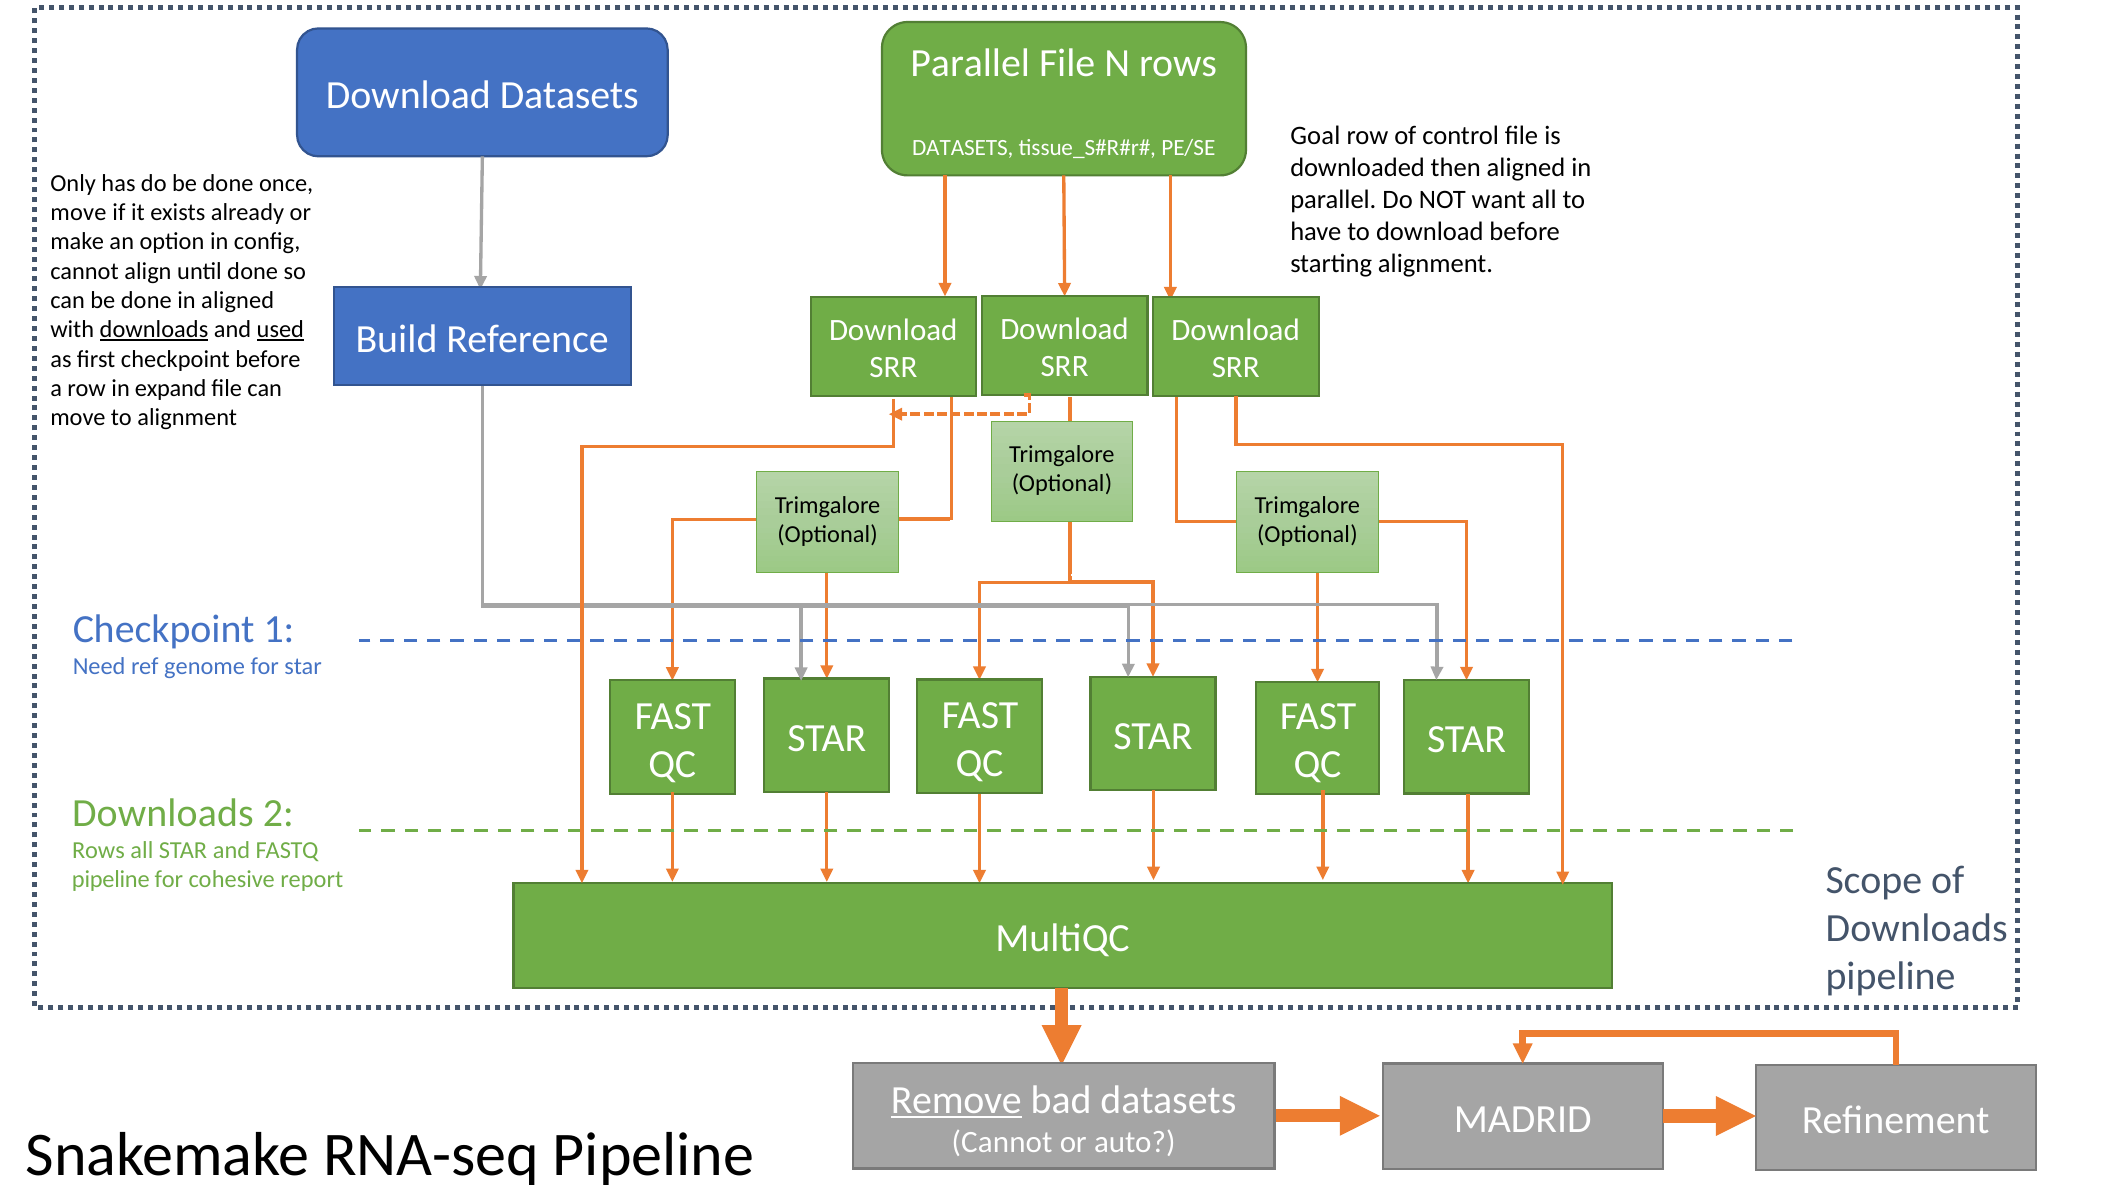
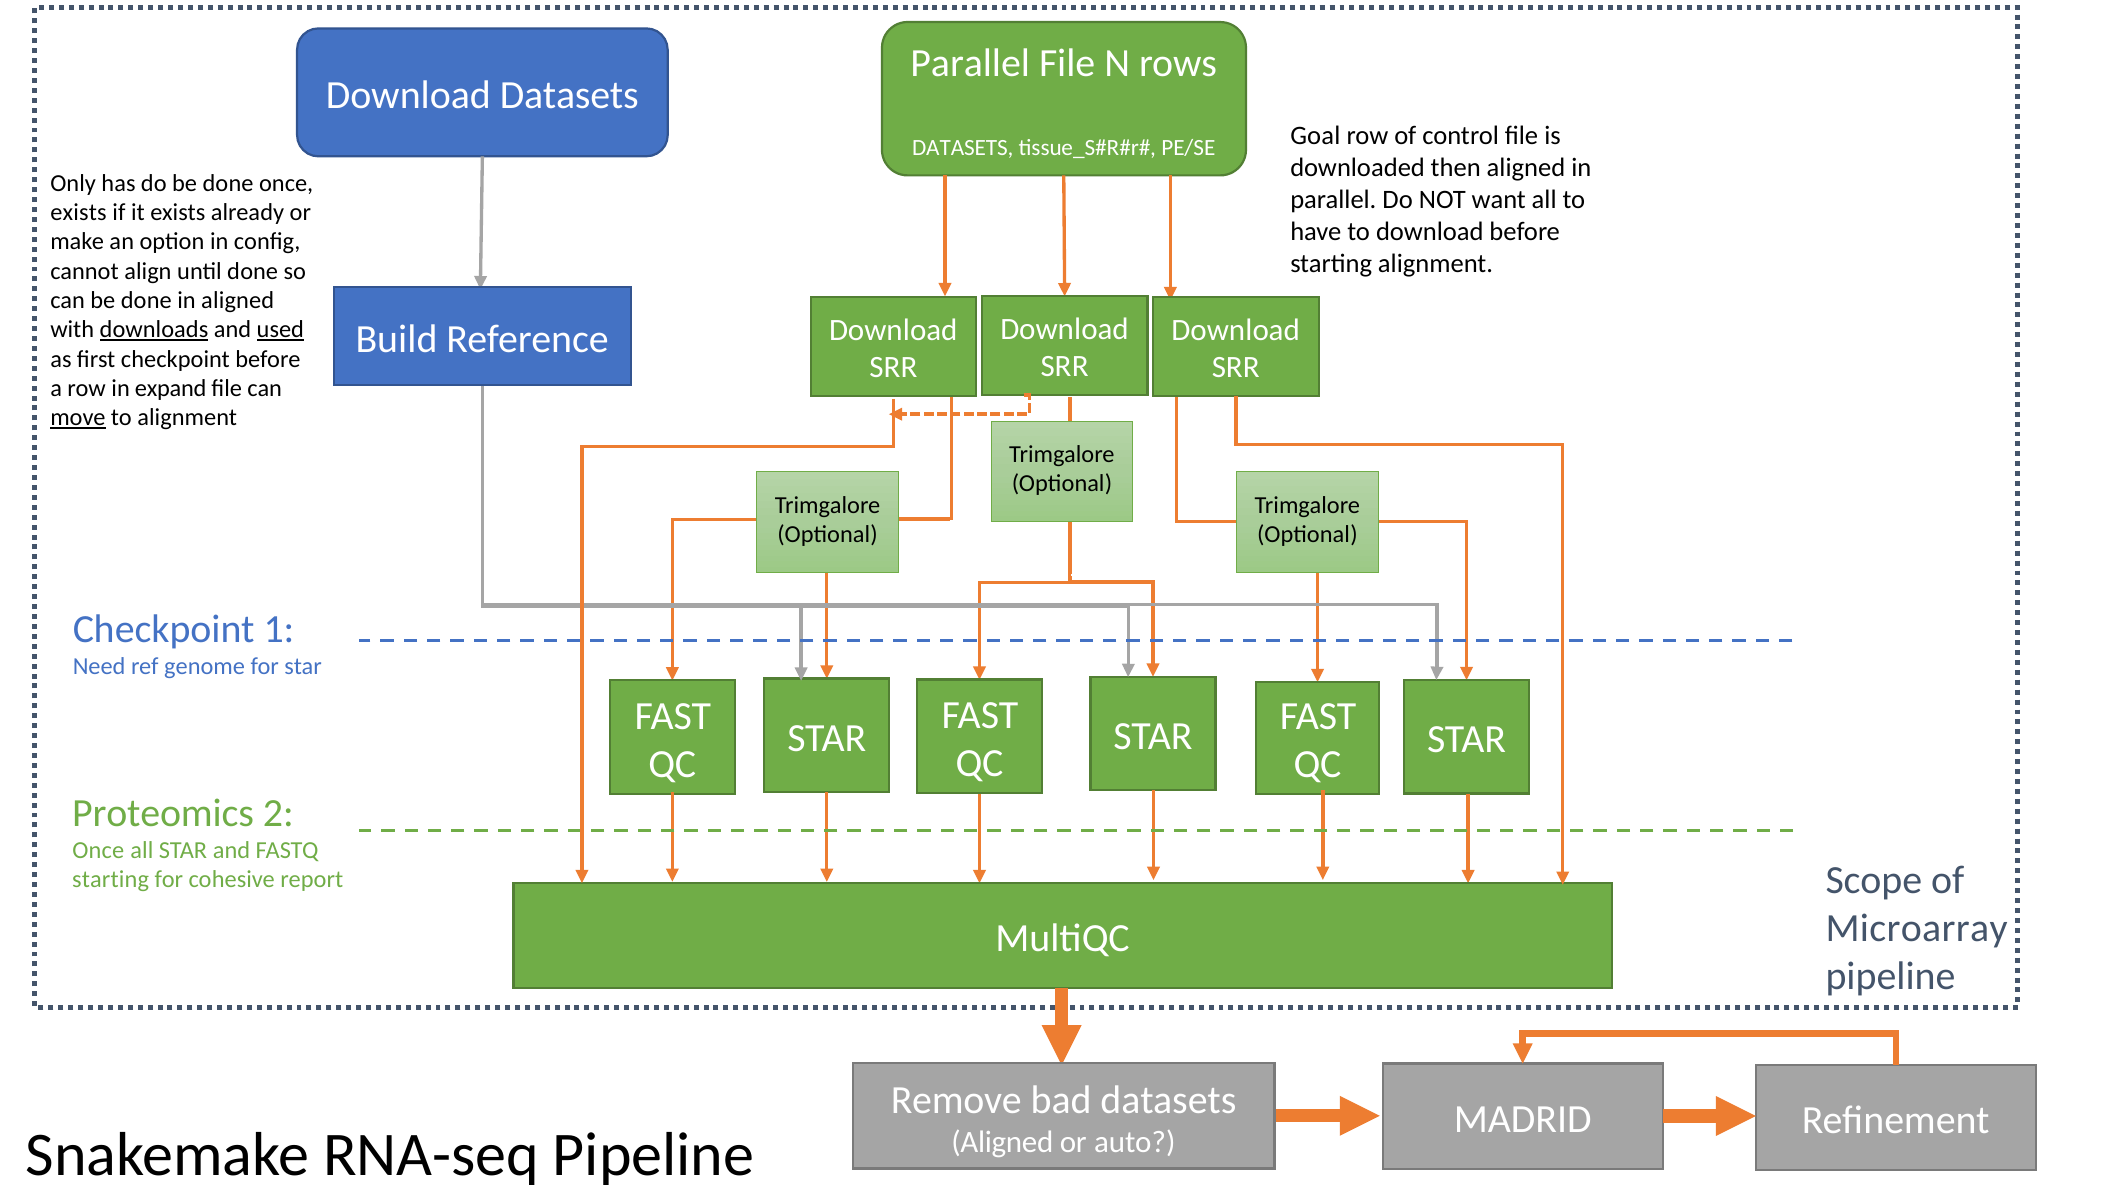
move: move -> exists (78, 213)
move underline: none -> present (78, 418)
Downloads: Downloads -> Proteomics (163, 813)
Rows: Rows -> Once (98, 850)
pipeline: pipeline -> starting (111, 880)
Downloads: Downloads -> Microarray (1917, 929)
Remove underline: present -> none (956, 1100)
Cannot: Cannot -> Aligned (1002, 1142)
